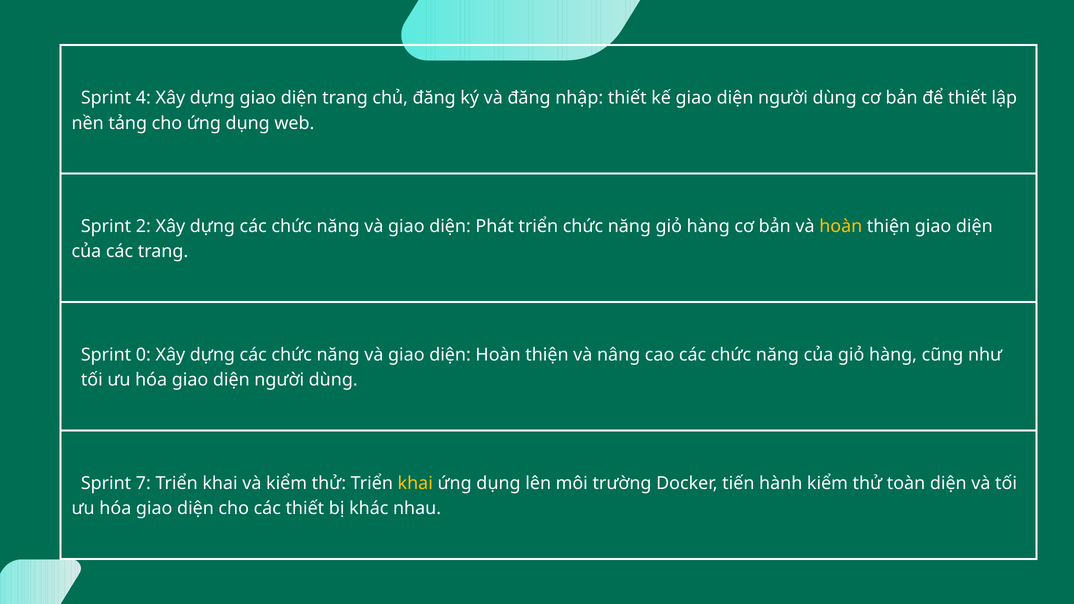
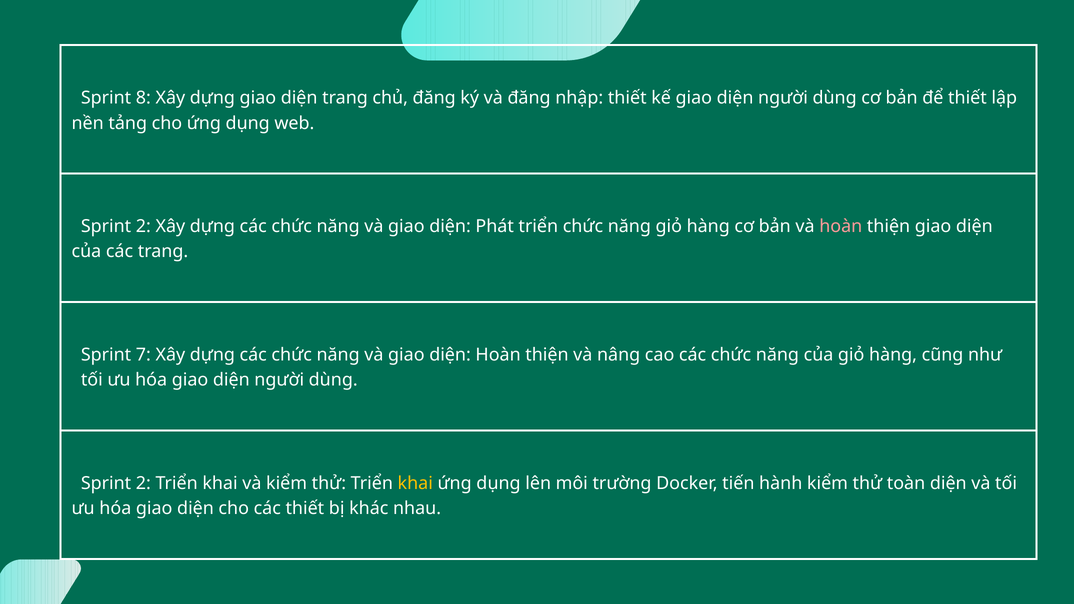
4: 4 -> 8 (143, 98)
hoàn colour: yellow -> pink (841, 227)
0: 0 -> 7 (143, 355)
7: 7 -> 2 (143, 484)
